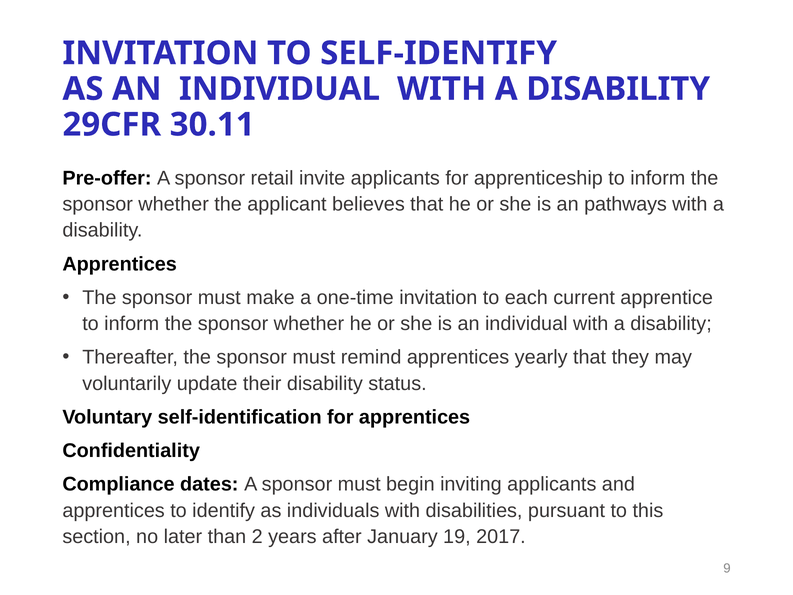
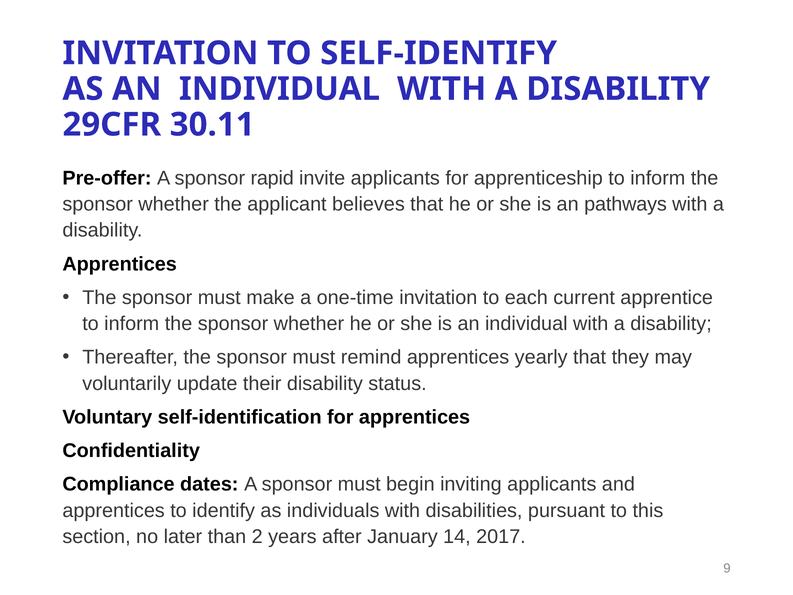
retail: retail -> rapid (272, 178)
19: 19 -> 14 (457, 536)
